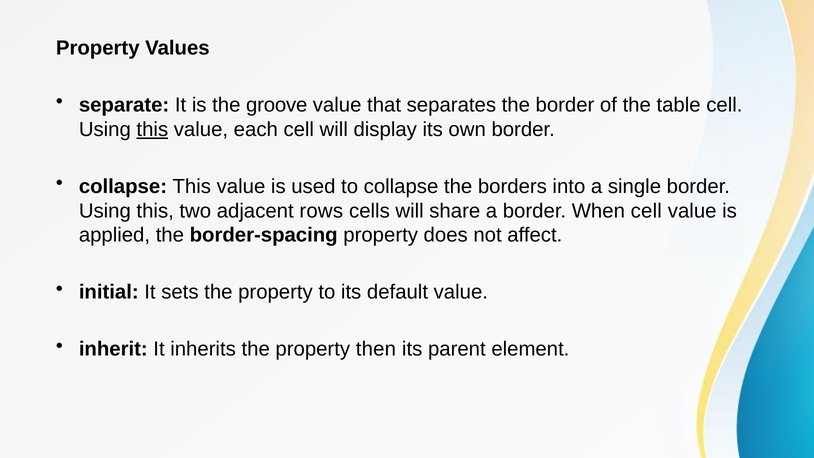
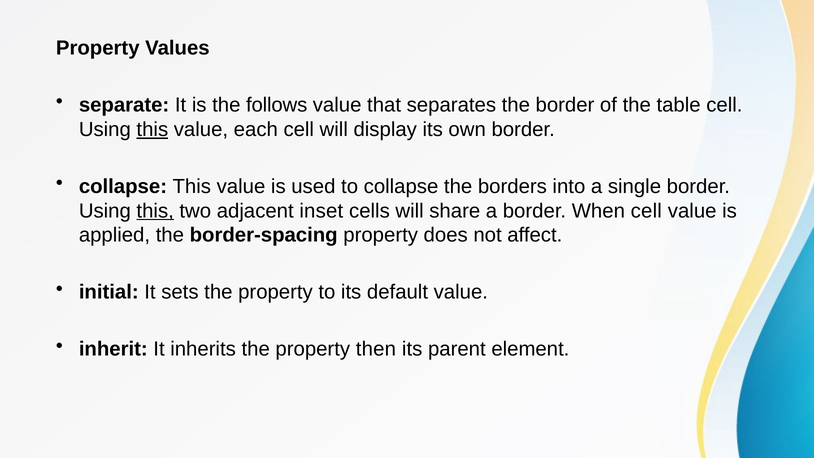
groove: groove -> follows (277, 105)
this underline: none -> present (155, 211)
rows: rows -> inset (321, 211)
